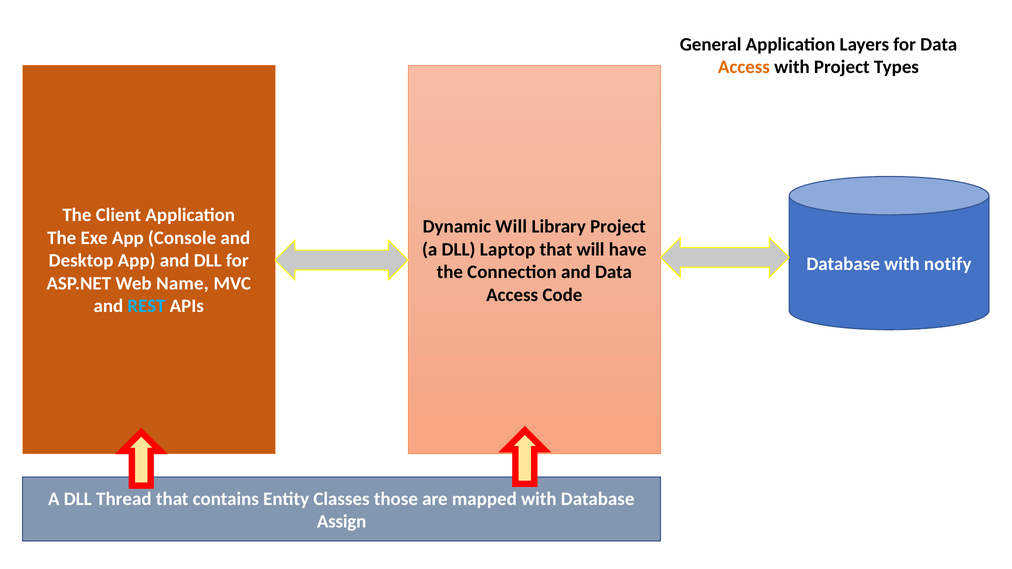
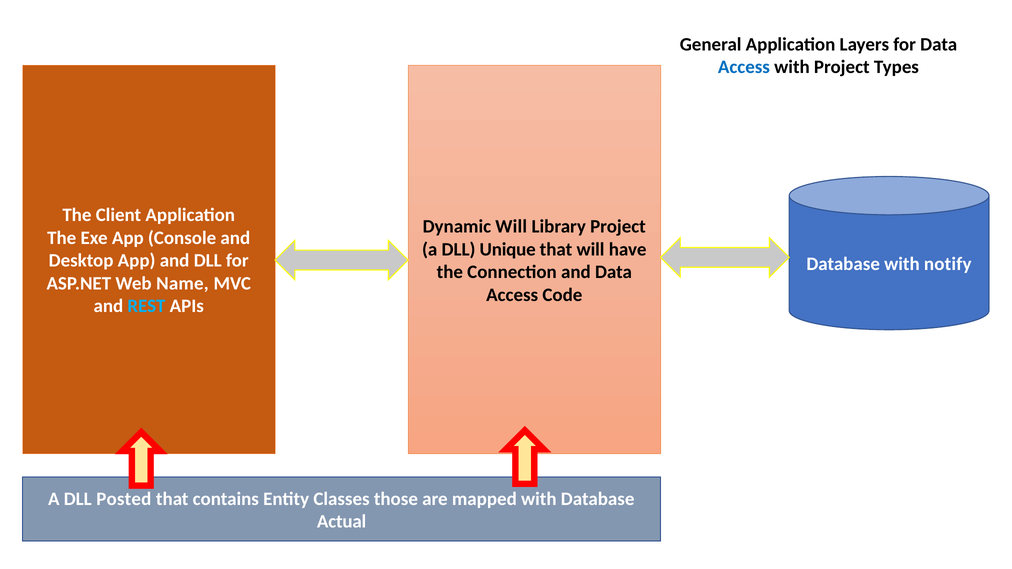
Access colour: orange -> blue (744, 67)
Laptop: Laptop -> Unique (508, 249)
Thread: Thread -> Posted (124, 499)
Assign: Assign -> Actual (342, 522)
